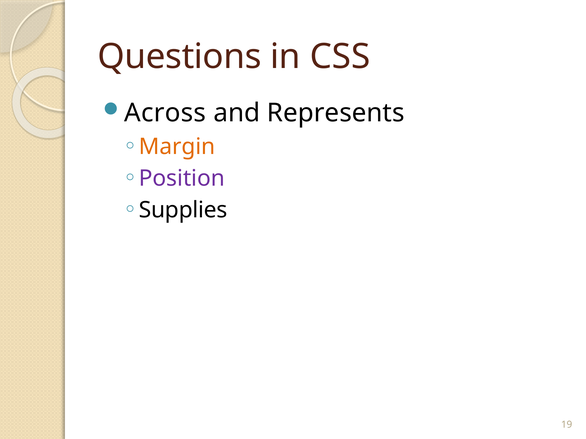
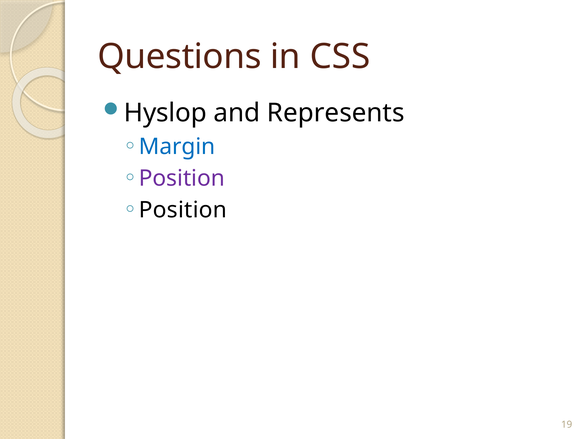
Across: Across -> Hyslop (165, 113)
Margin colour: orange -> blue (177, 147)
Supplies: Supplies -> Position (183, 210)
